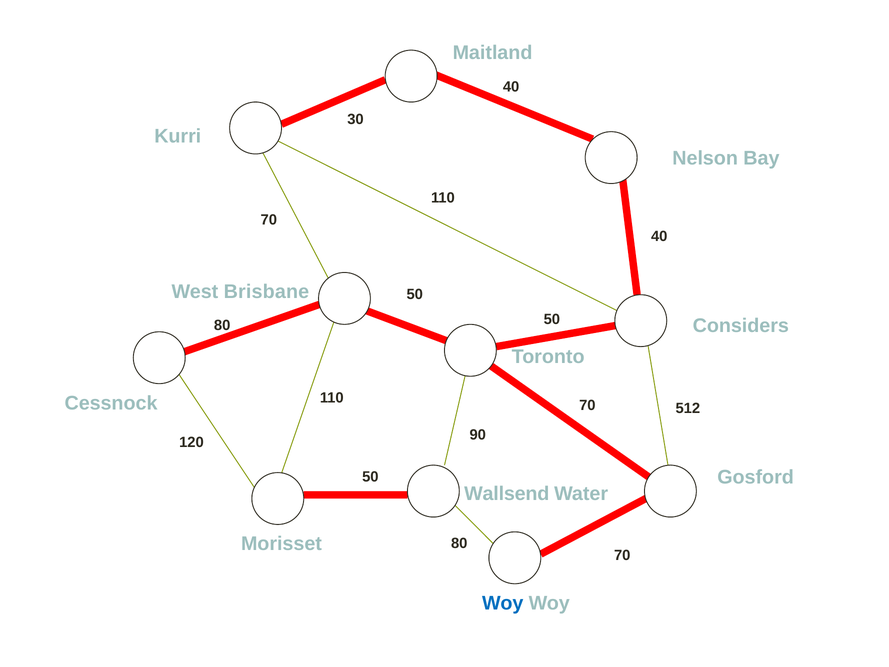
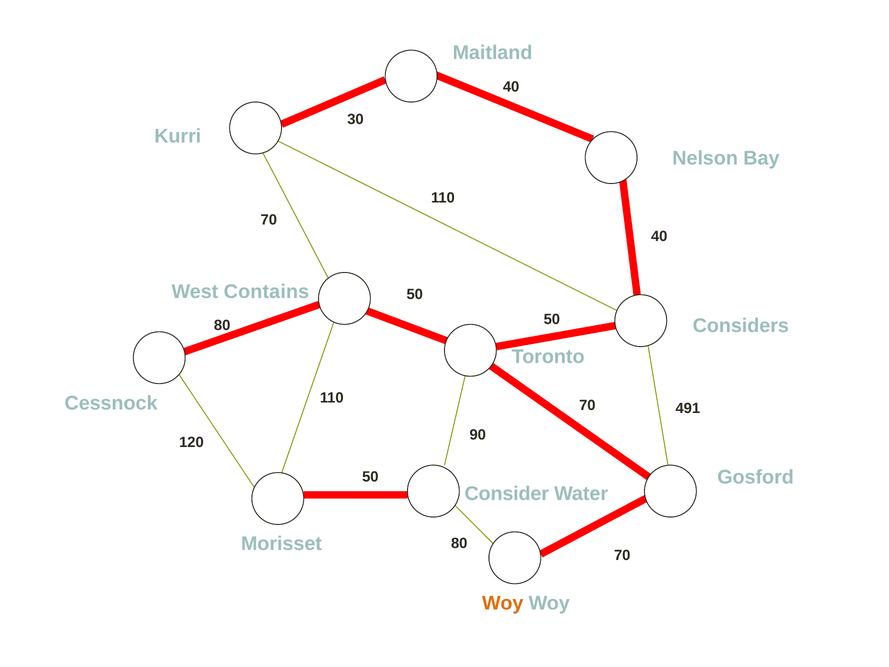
Brisbane: Brisbane -> Contains (266, 292)
512: 512 -> 491 (688, 408)
Wallsend: Wallsend -> Consider (507, 493)
Woy colour: blue -> orange (503, 603)
